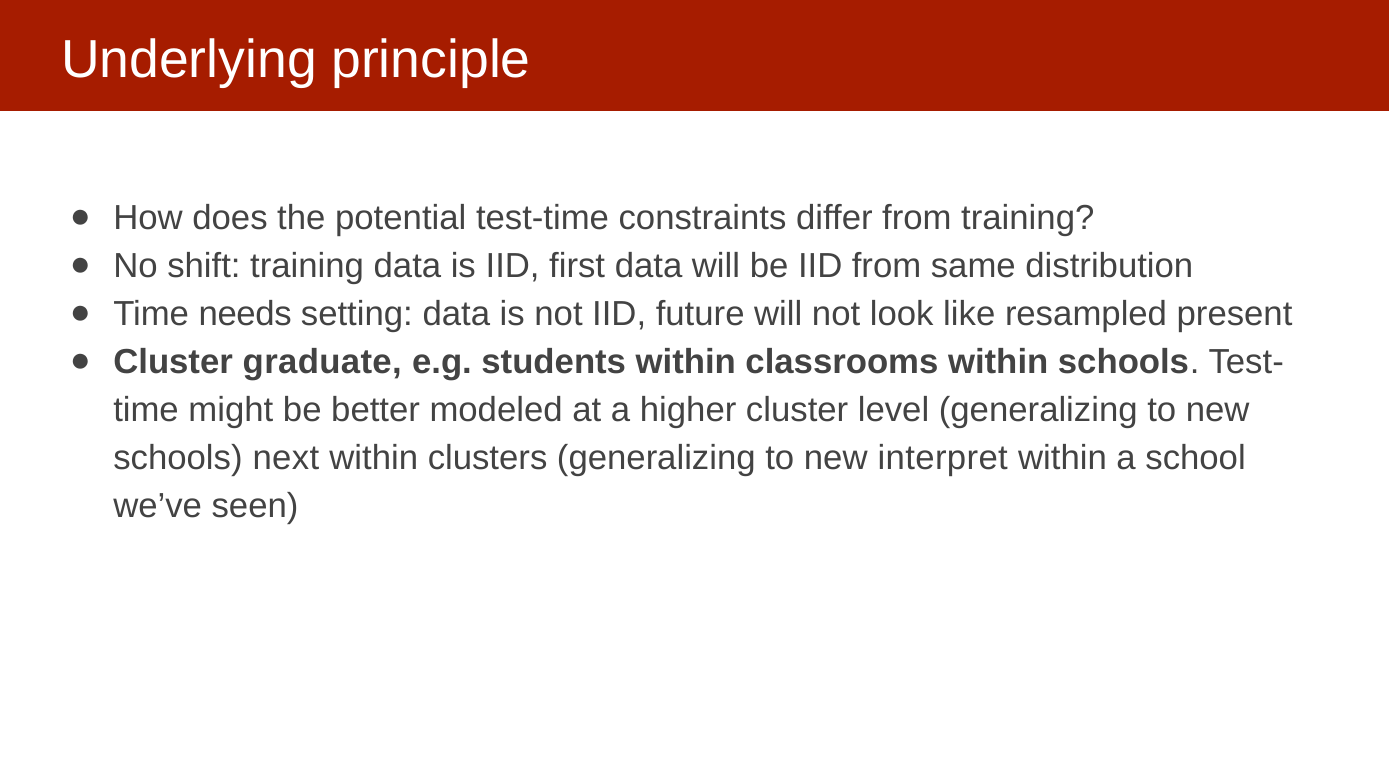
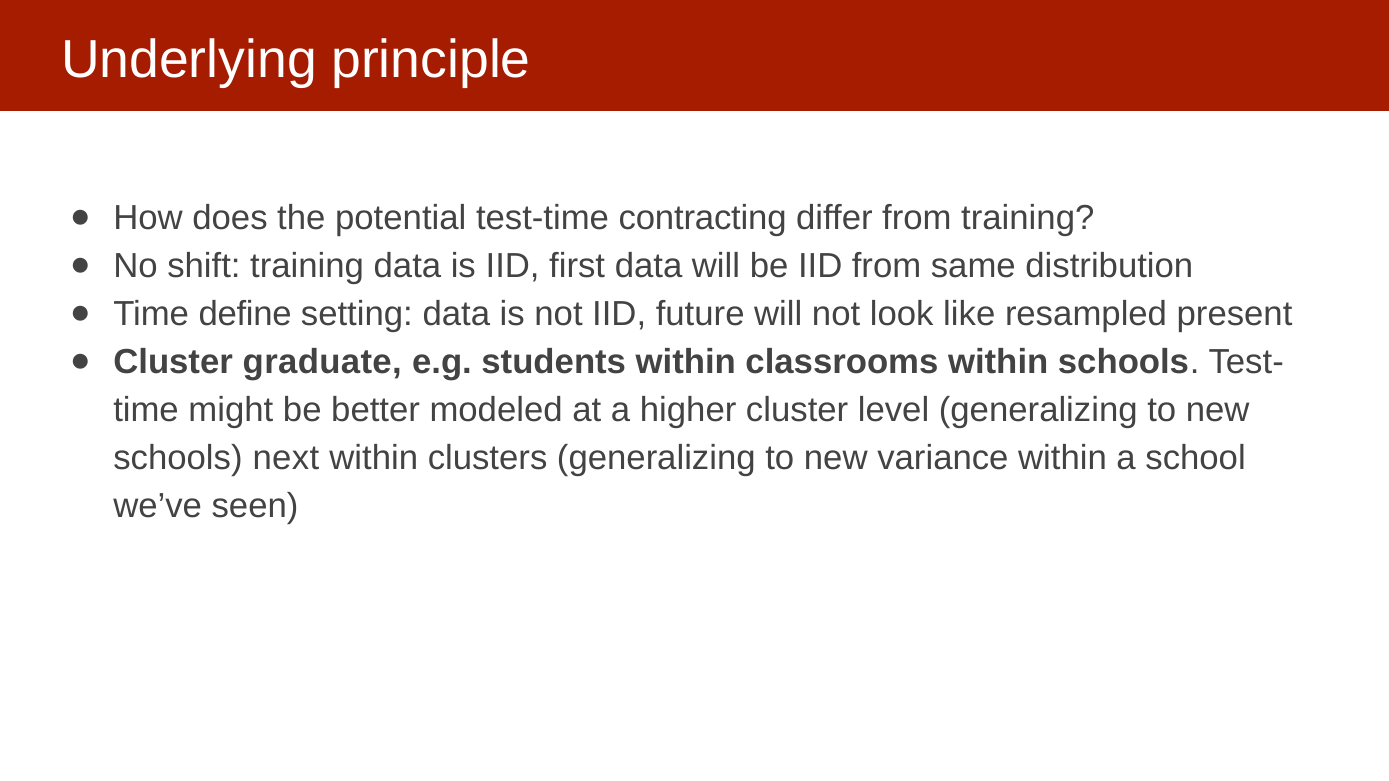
constraints: constraints -> contracting (703, 218)
needs: needs -> define (245, 314)
interpret: interpret -> variance (943, 458)
